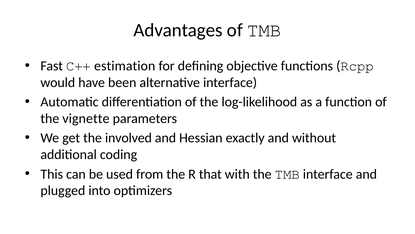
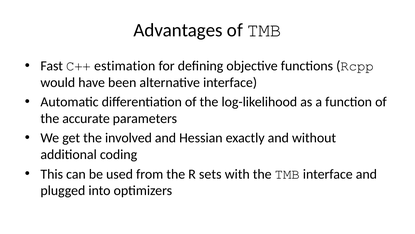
vignette: vignette -> accurate (86, 118)
that: that -> sets (210, 174)
